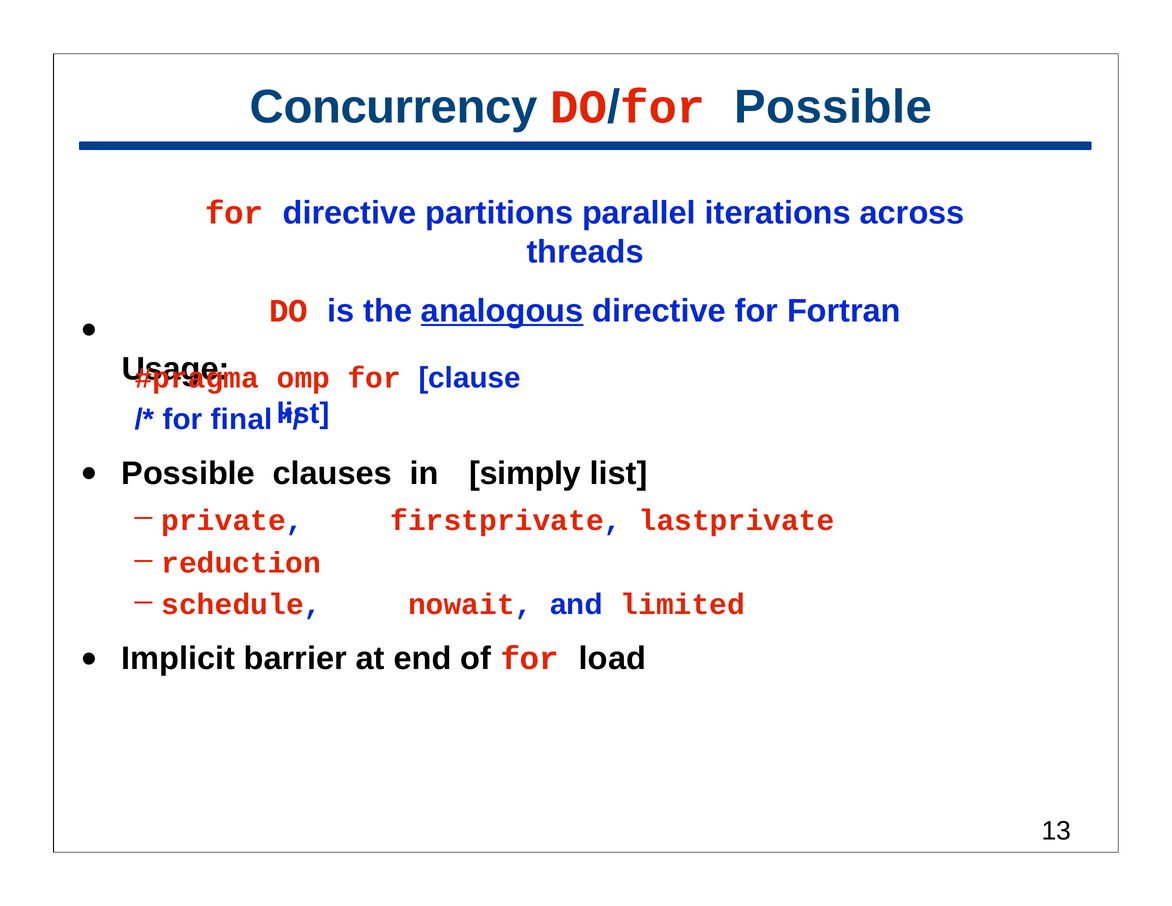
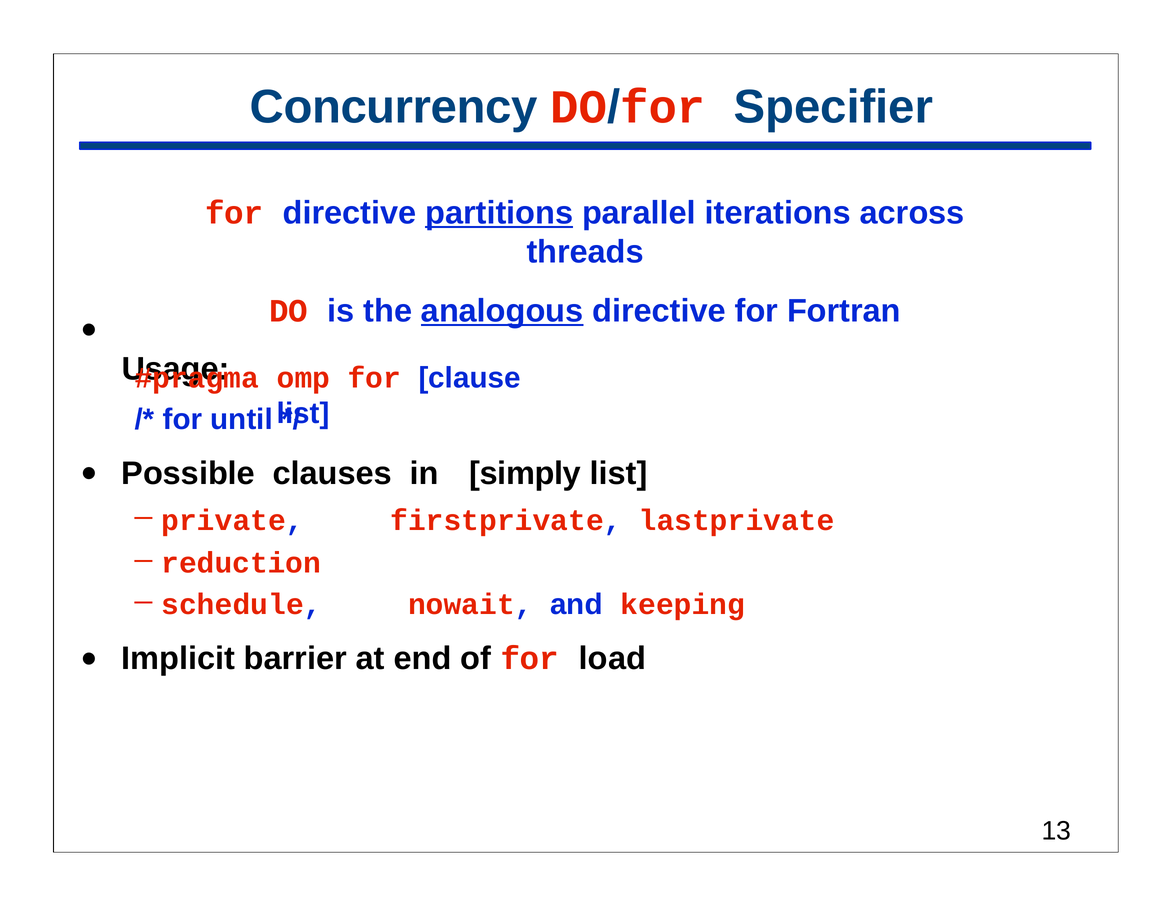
for Possible: Possible -> Specifier (833, 107)
partitions underline: none -> present (499, 213)
final: final -> until (242, 419)
limited: limited -> keeping (683, 604)
